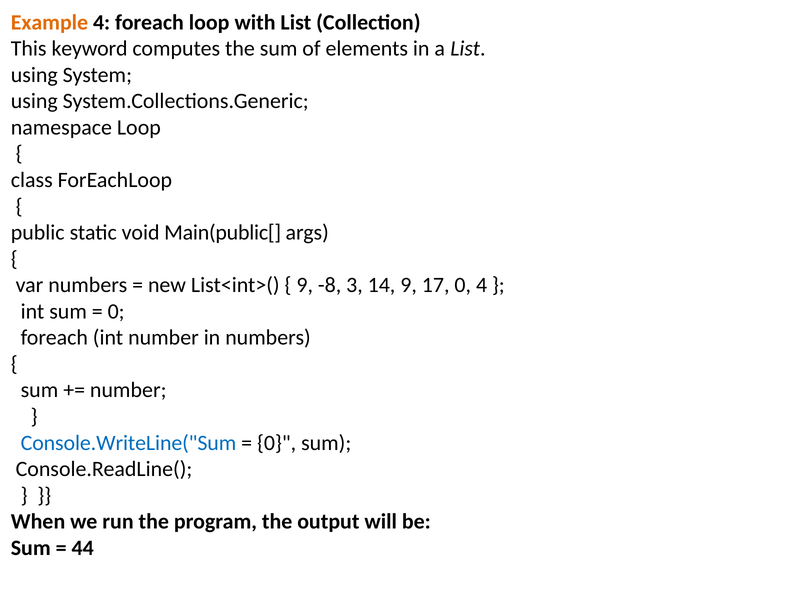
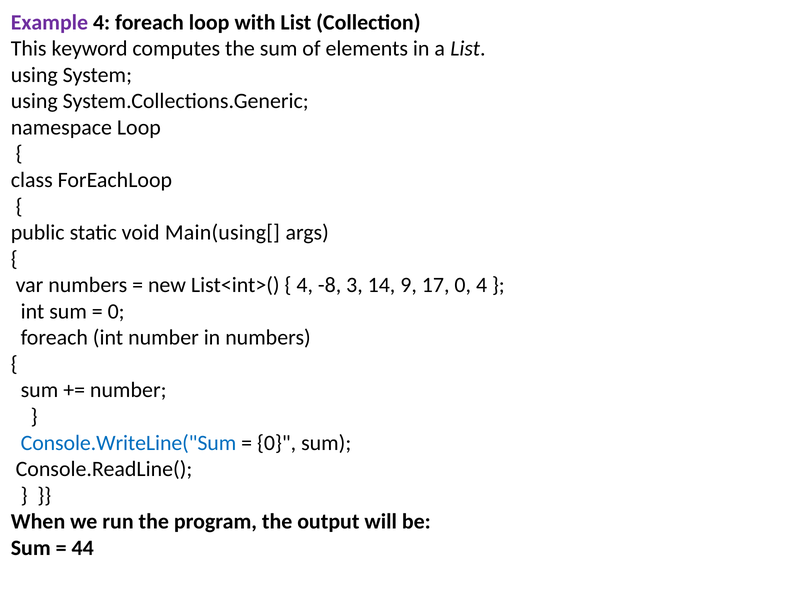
Example colour: orange -> purple (49, 22)
Main(public[: Main(public[ -> Main(using[ (222, 233)
9: 9 -> 4 (305, 285)
